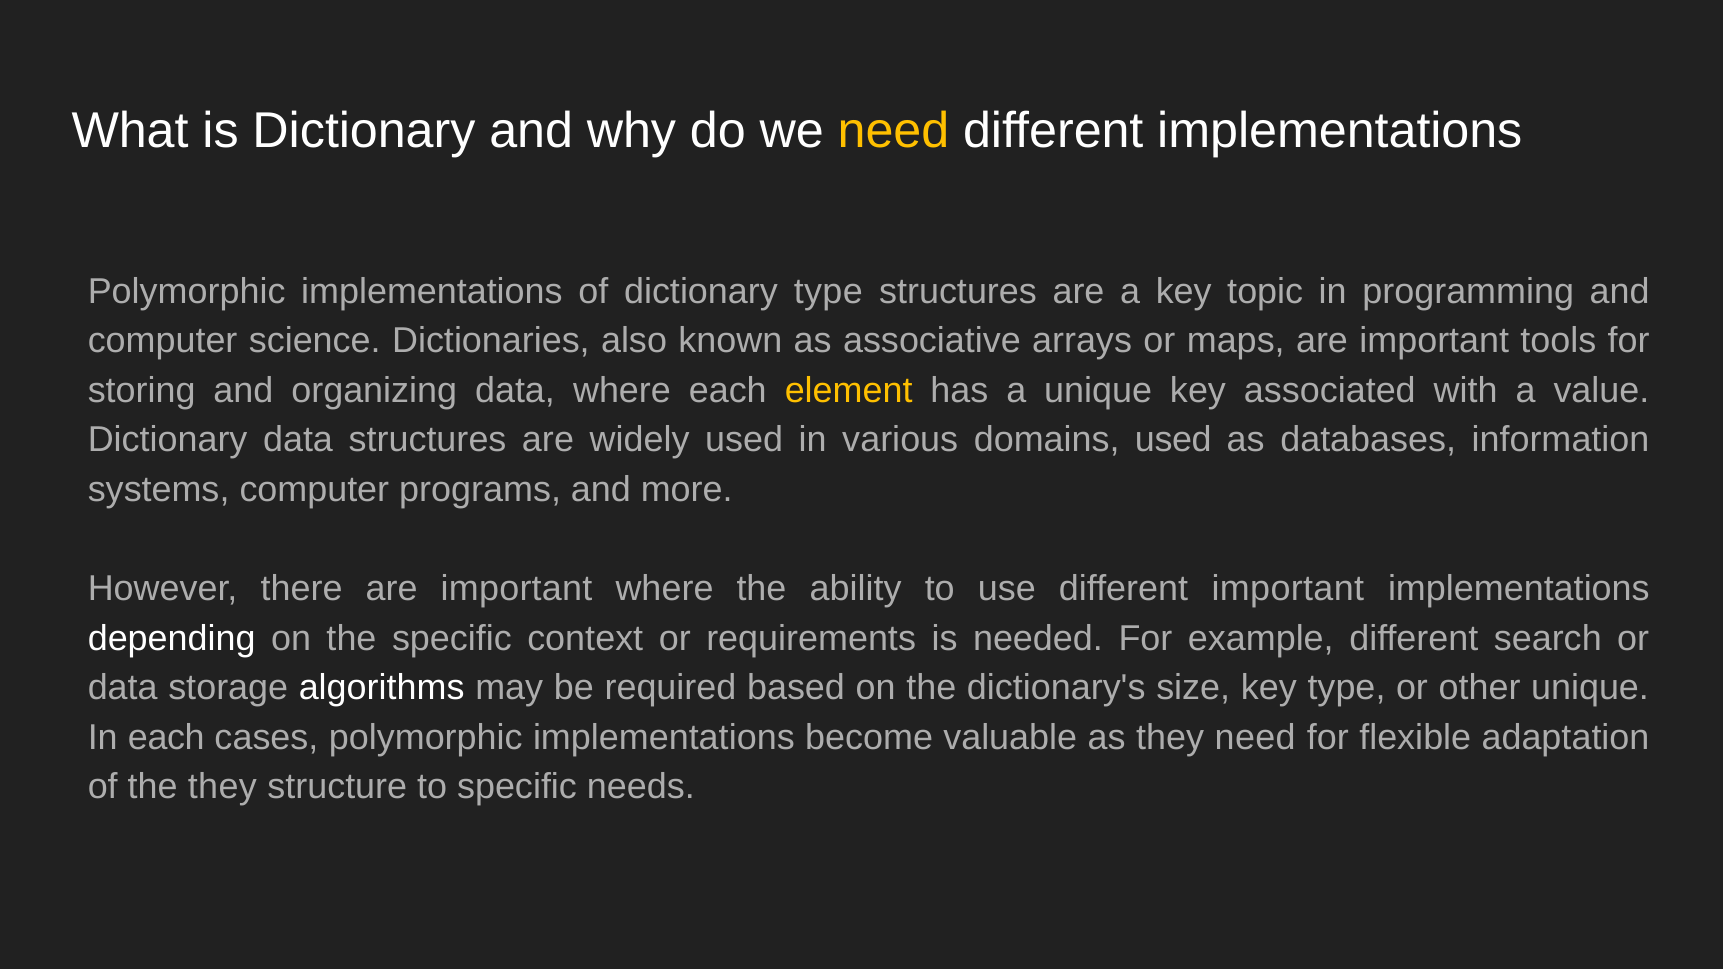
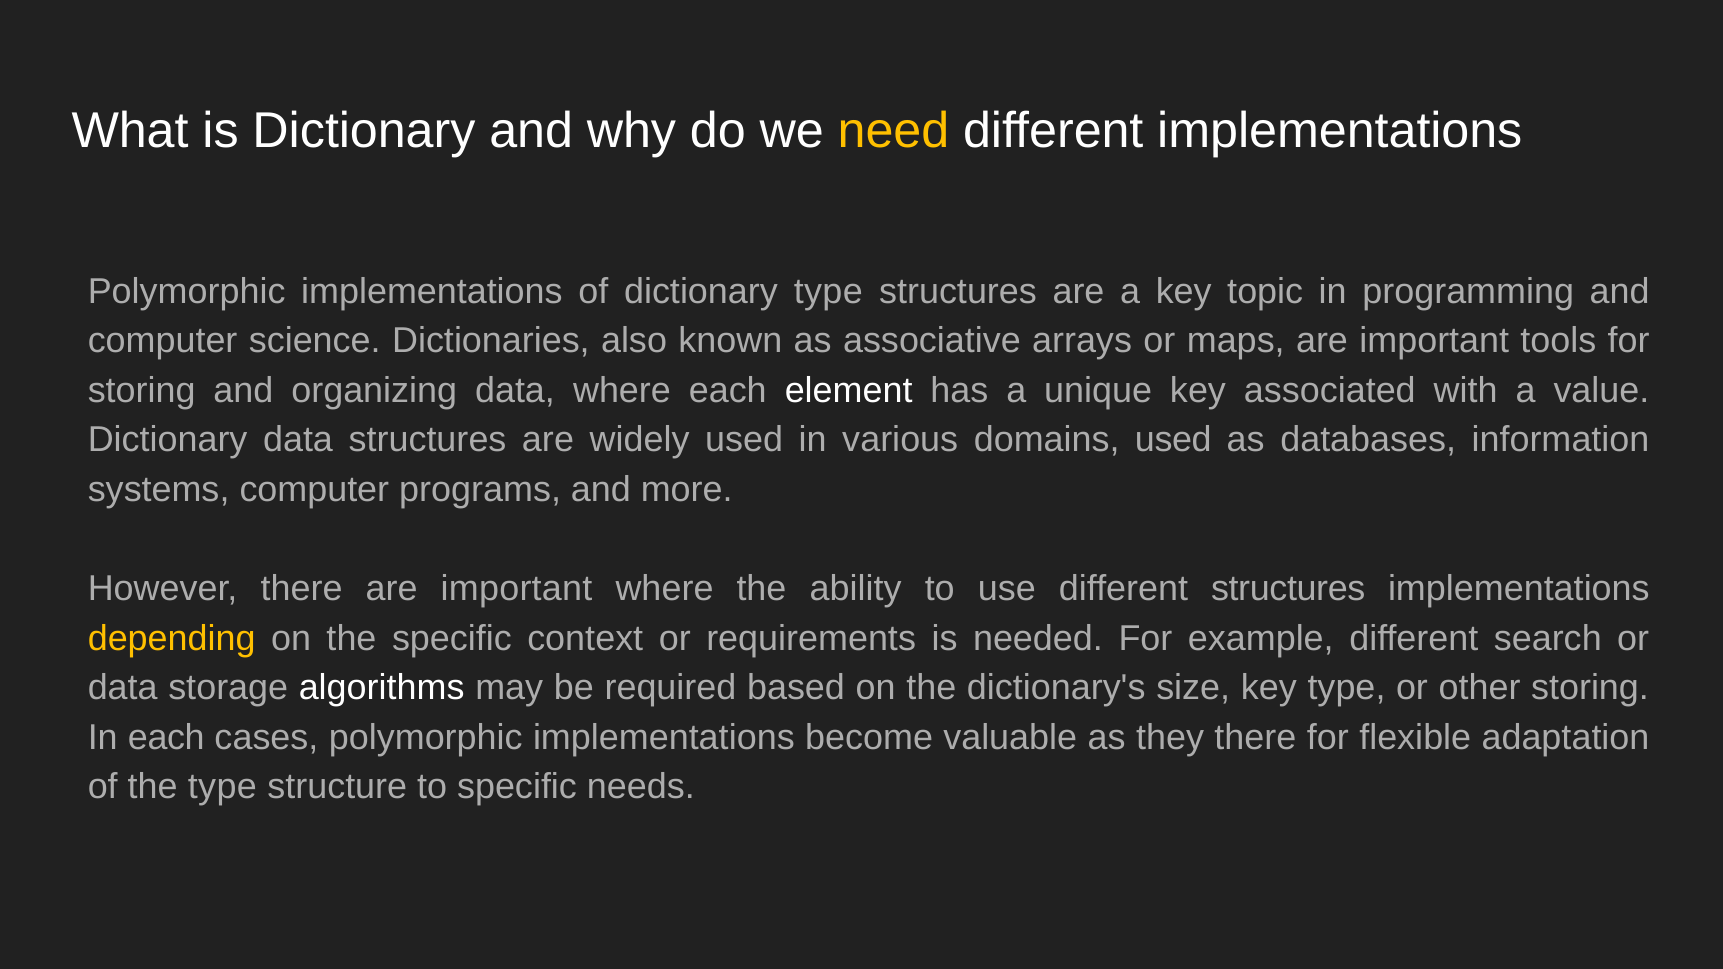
element colour: yellow -> white (849, 390)
different important: important -> structures (1288, 589)
depending colour: white -> yellow (172, 638)
other unique: unique -> storing (1590, 688)
they need: need -> there (1255, 738)
the they: they -> type (222, 787)
